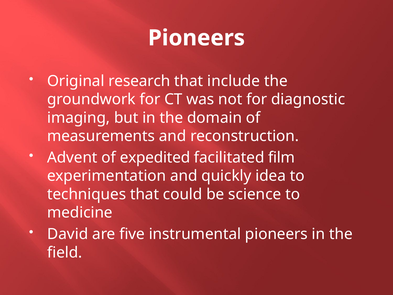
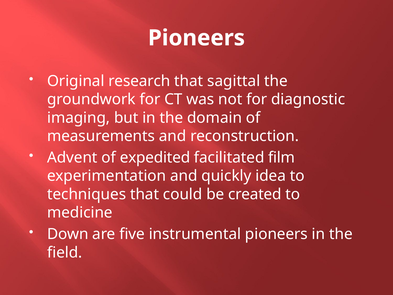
include: include -> sagittal (234, 81)
science: science -> created (255, 194)
David: David -> Down (68, 234)
